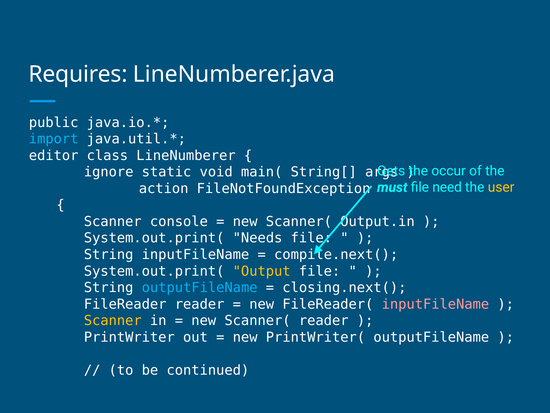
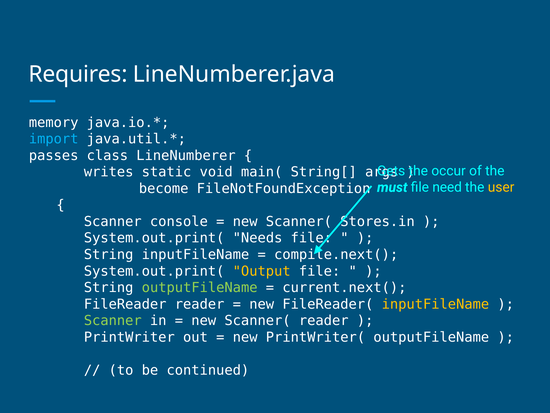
public: public -> memory (54, 122)
editor: editor -> passes (54, 155)
ignore: ignore -> writes (109, 172)
action: action -> become (164, 188)
Output.in: Output.in -> Stores.in (377, 221)
outputFileName colour: light blue -> light green (200, 287)
closing.next(: closing.next( -> current.next( (344, 287)
inputFileName colour: pink -> yellow (435, 304)
Scanner colour: yellow -> light green (113, 320)
